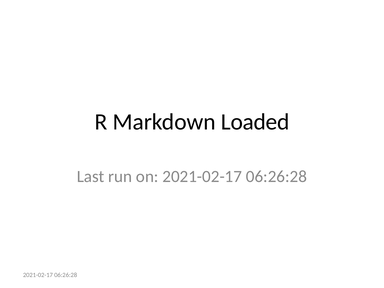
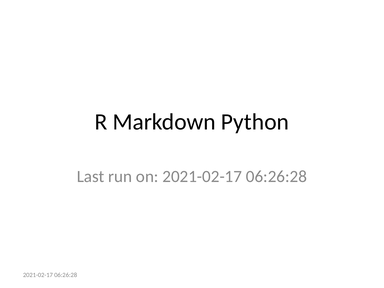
Loaded: Loaded -> Python (255, 122)
